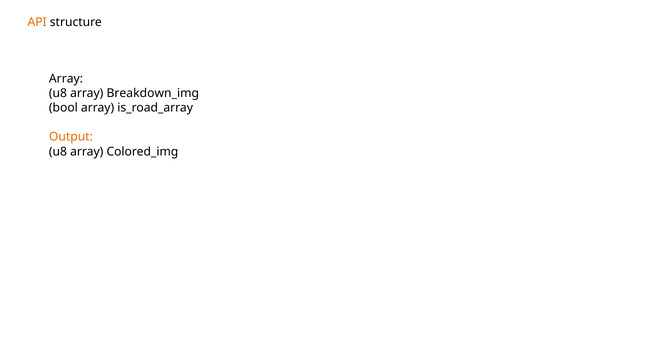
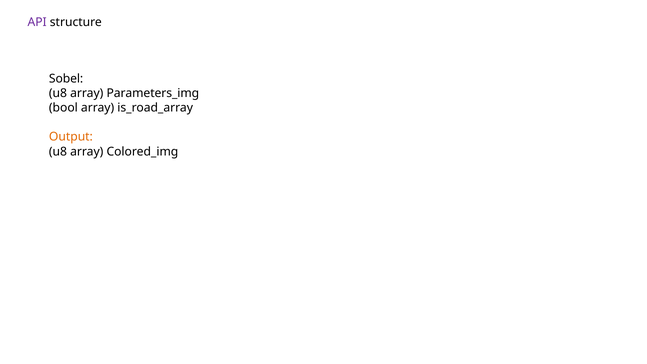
API colour: orange -> purple (37, 22)
Array: Array -> Sobel (66, 79)
Breakdown_img: Breakdown_img -> Parameters_img (153, 93)
